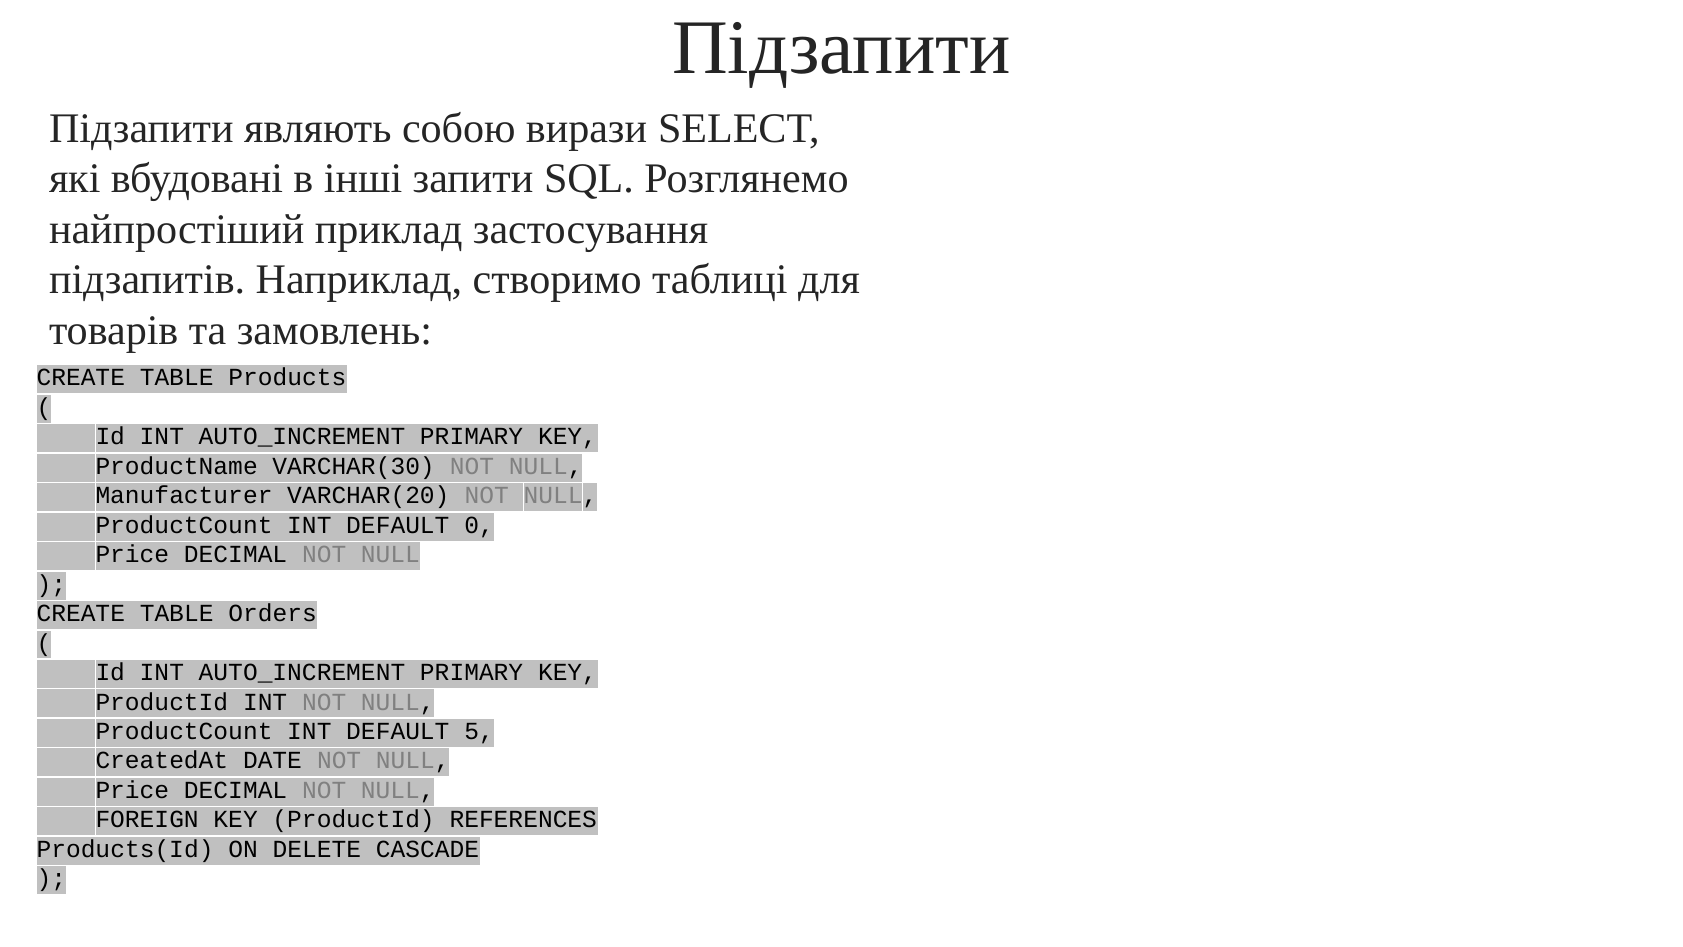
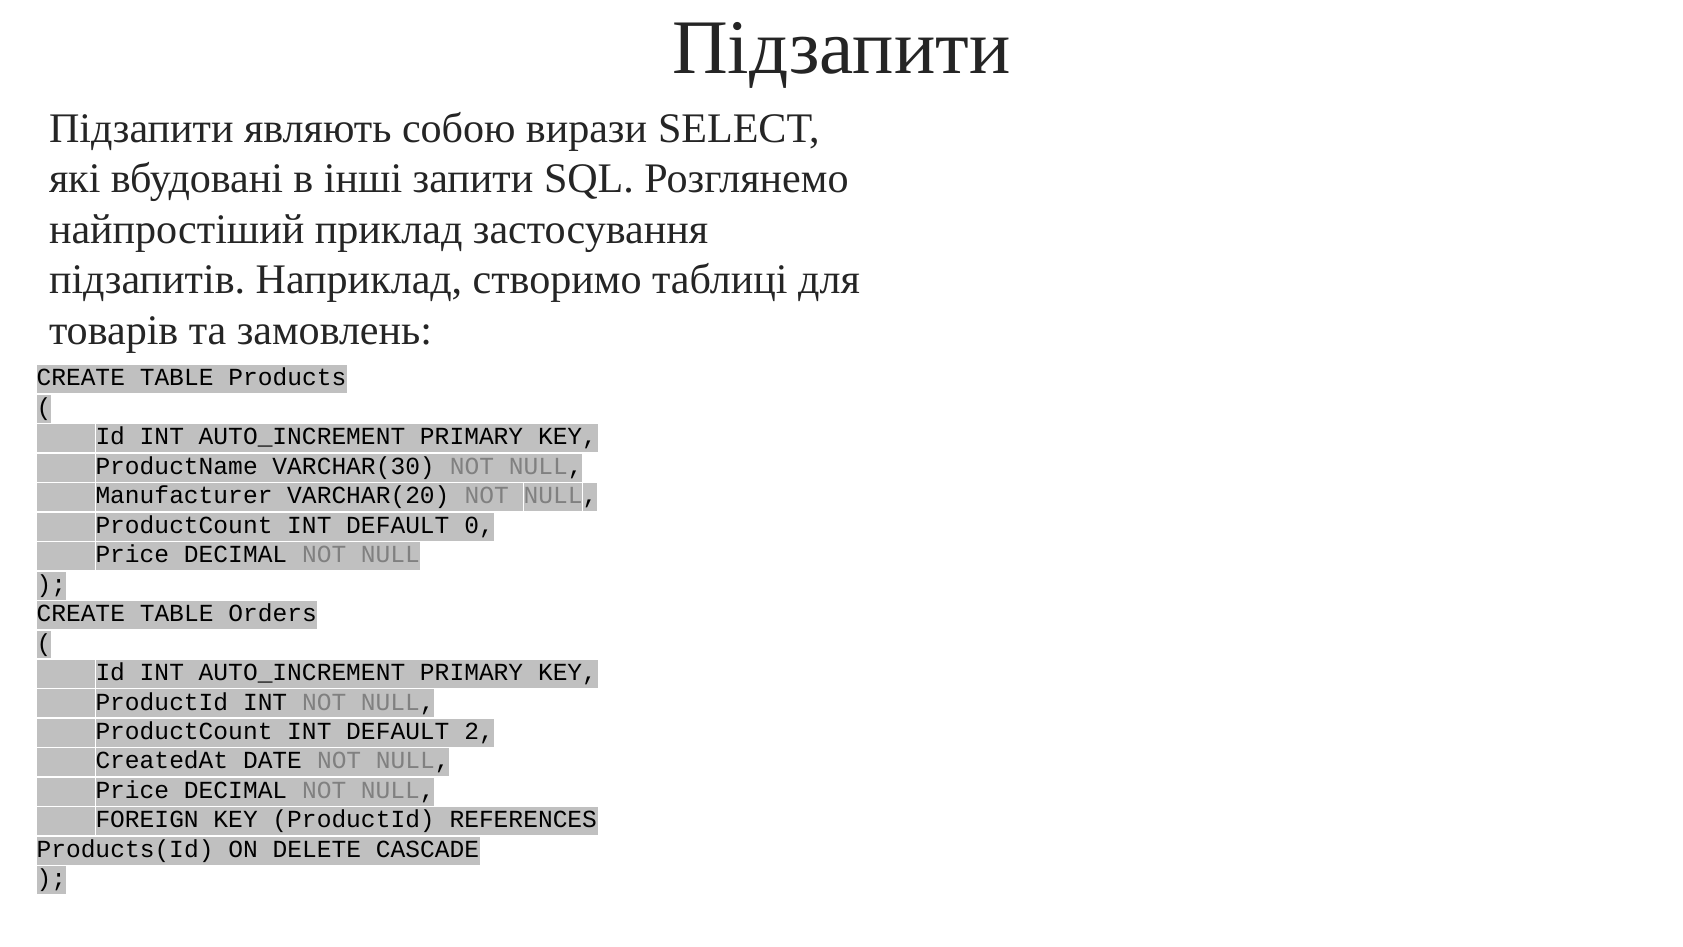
5: 5 -> 2 (479, 731)
